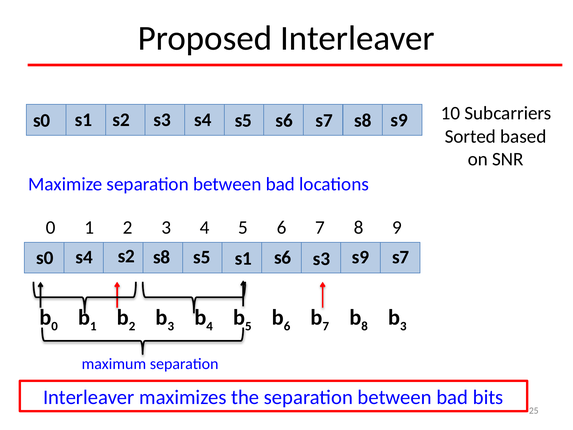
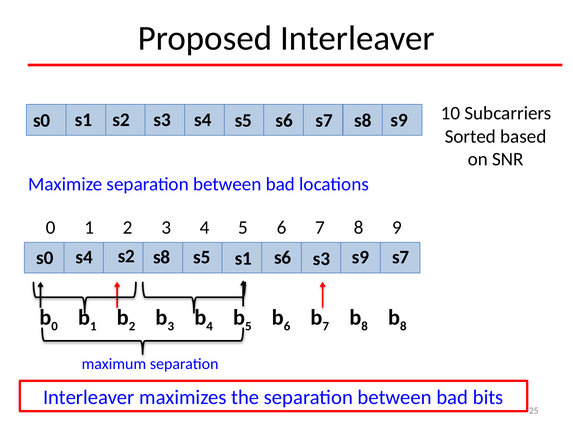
3: 3 -> 8 (403, 326)
